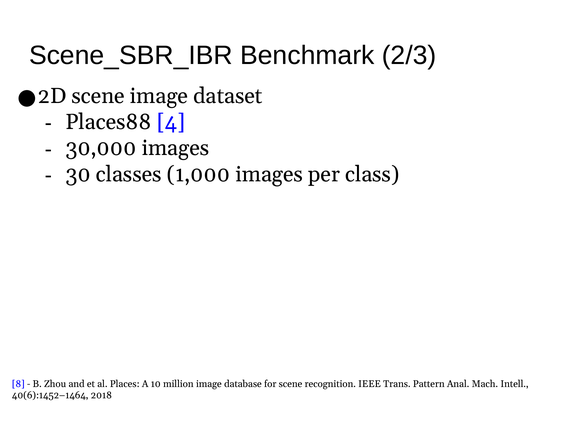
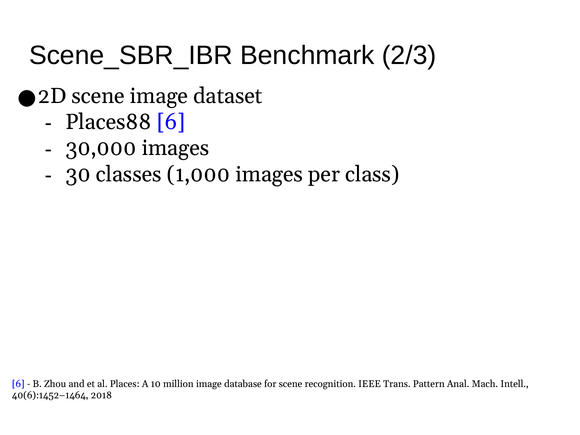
Places88 4: 4 -> 6 (171, 122)
8: 8 -> 6 (18, 384)
